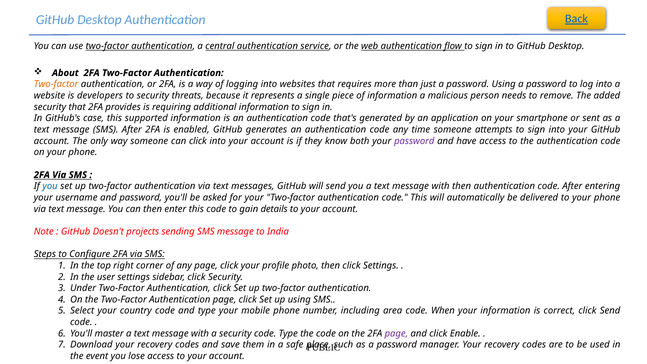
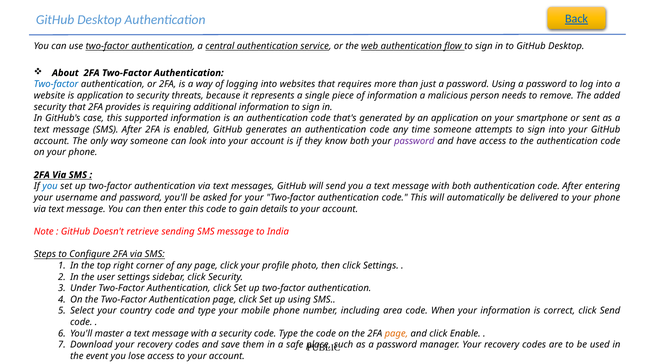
Two-factor colour: orange -> blue (56, 84)
is developers: developers -> application (100, 96)
can click: click -> look (198, 141)
with then: then -> both (462, 186)
projects: projects -> retrieve (143, 232)
page colour: purple -> orange (396, 333)
